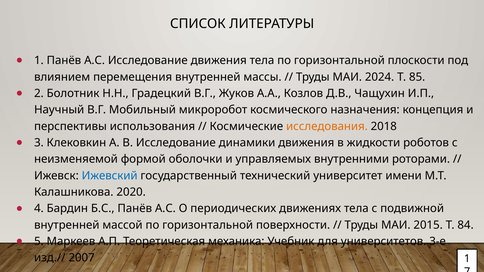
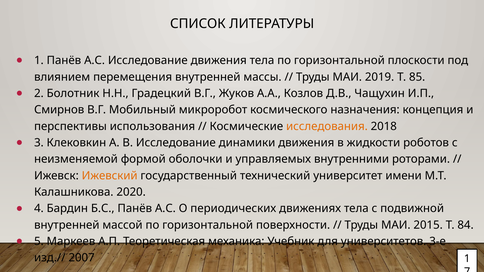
2024: 2024 -> 2019 (380, 77)
Научный: Научный -> Смирнов (59, 110)
Ижевский colour: blue -> orange (110, 176)
